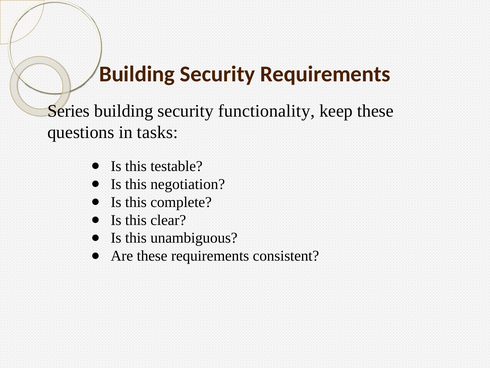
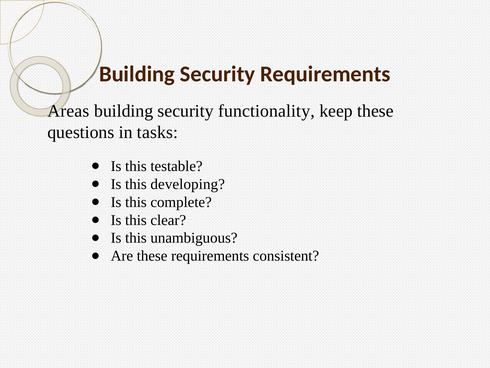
Series: Series -> Areas (69, 111)
negotiation: negotiation -> developing (188, 184)
